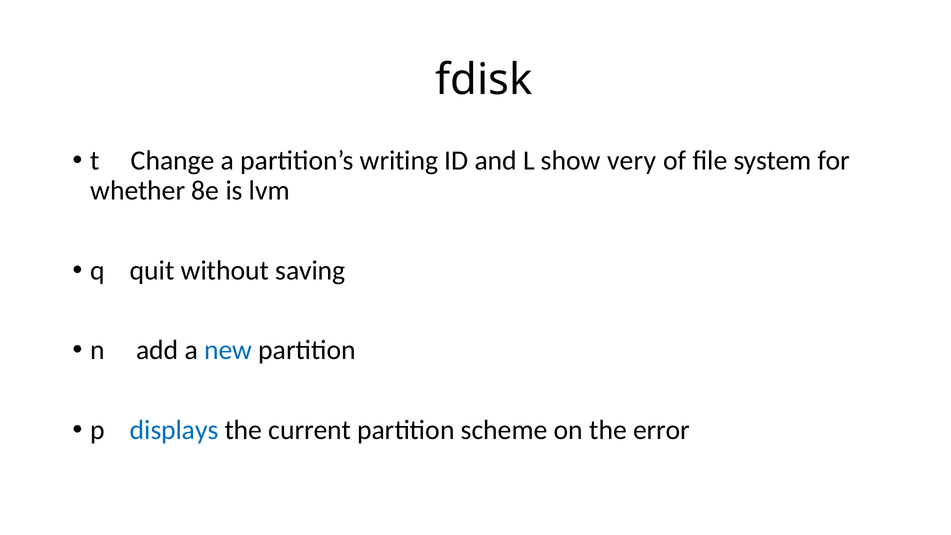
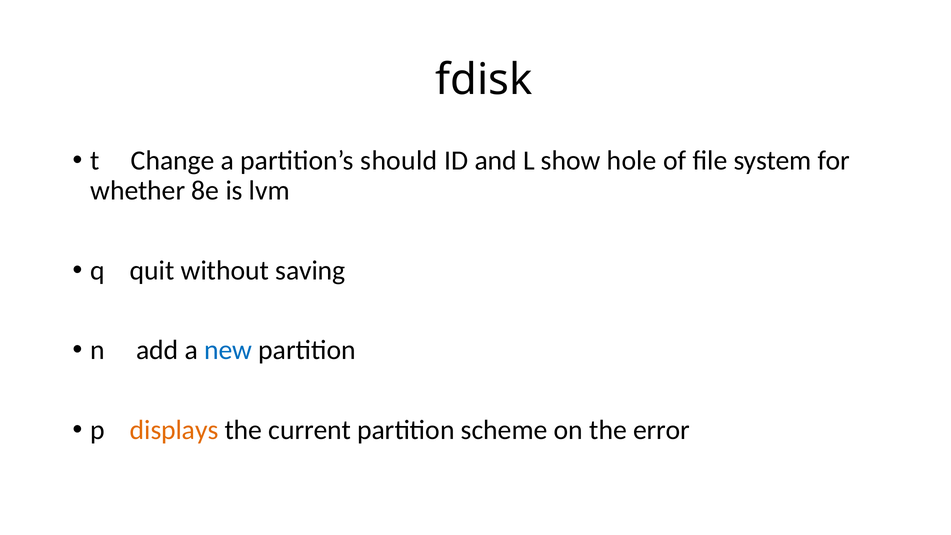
writing: writing -> should (399, 161)
very: very -> hole (632, 161)
displays colour: blue -> orange (174, 430)
